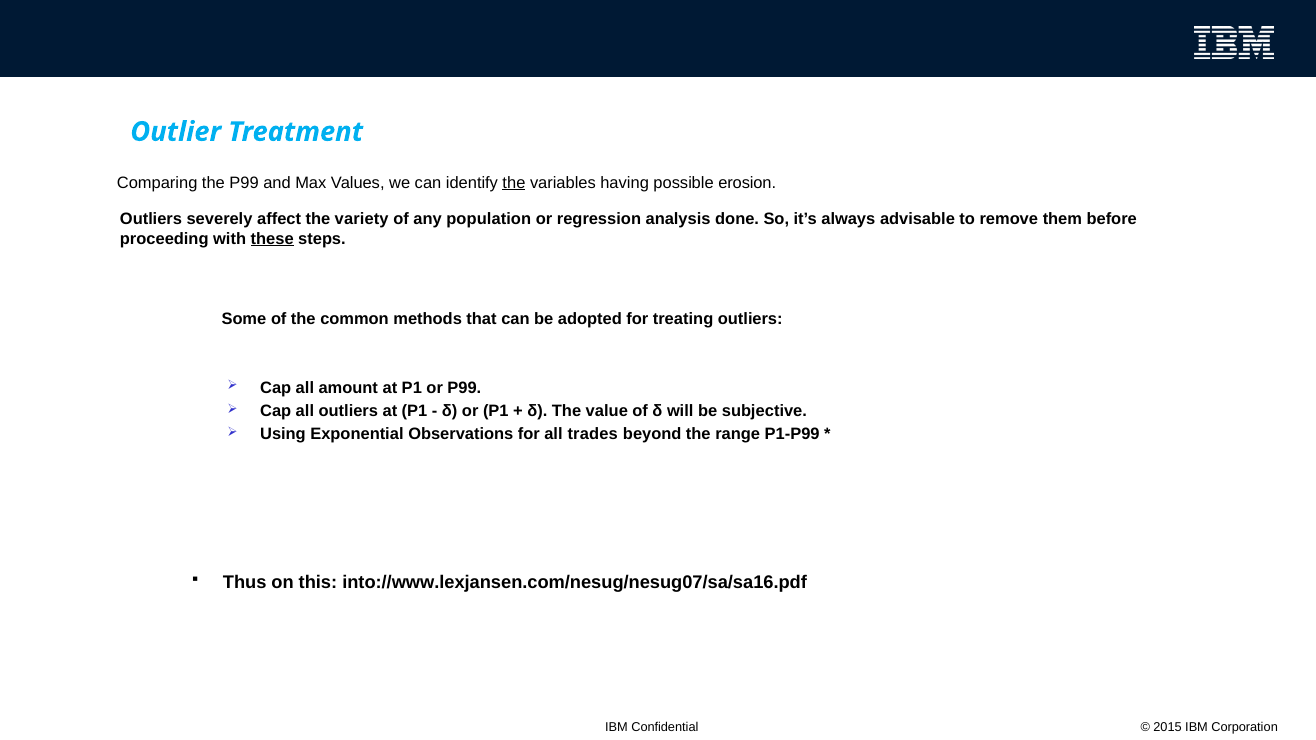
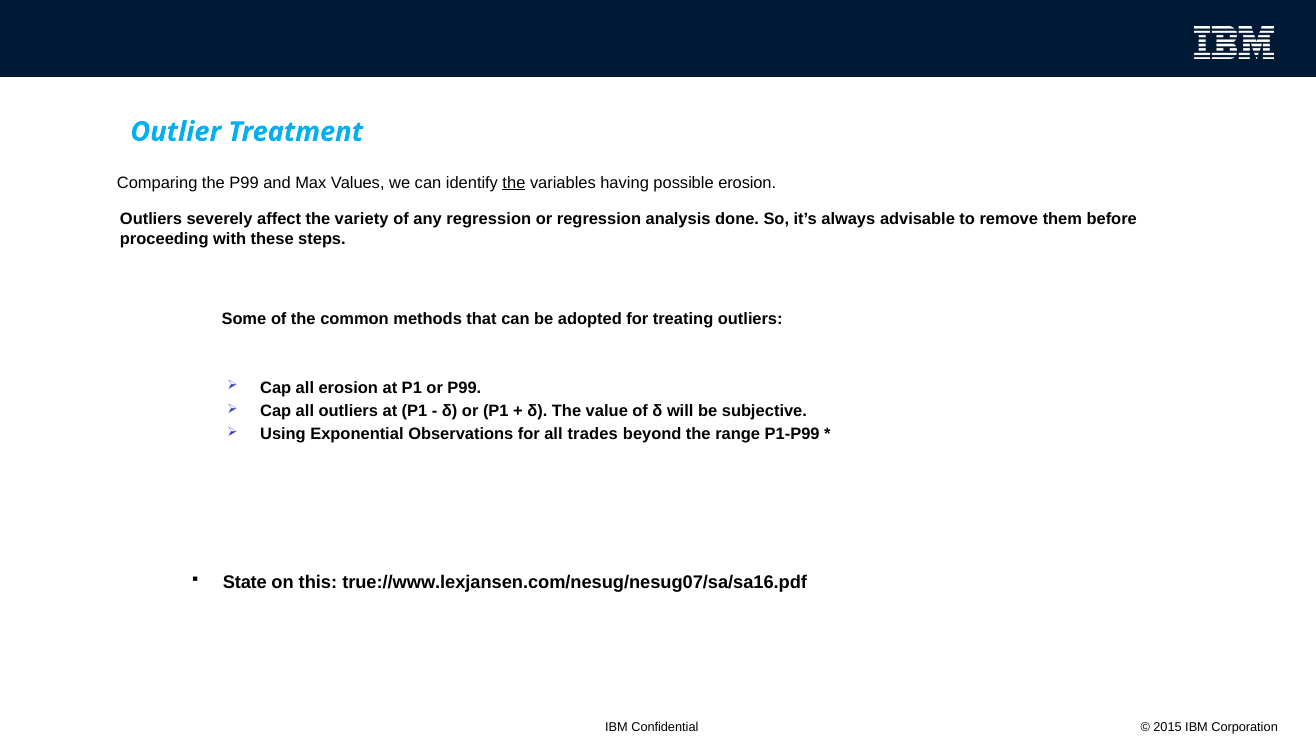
any population: population -> regression (489, 219)
these underline: present -> none (272, 239)
all amount: amount -> erosion (348, 388)
Thus: Thus -> State (245, 583)
into://www.lexjansen.com/nesug/nesug07/sa/sa16.pdf: into://www.lexjansen.com/nesug/nesug07/sa/sa16.pdf -> true://www.lexjansen.com/nesug/nesug07/sa/sa16.pdf (575, 583)
